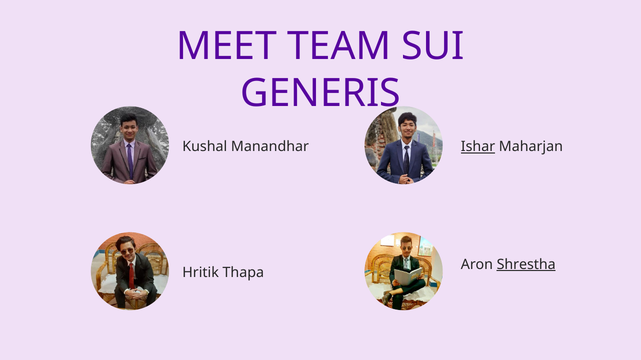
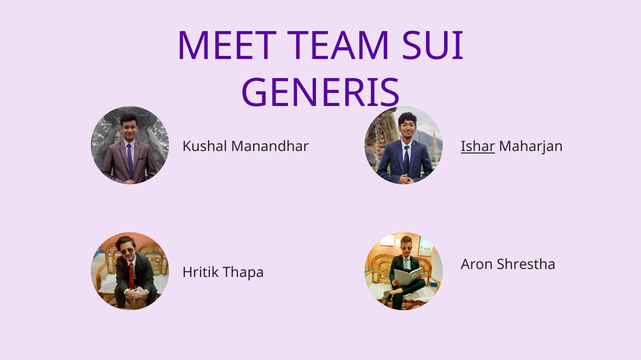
Shrestha underline: present -> none (526, 265)
